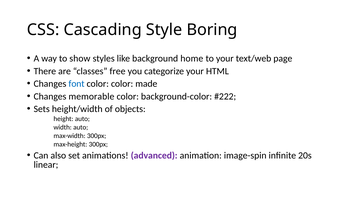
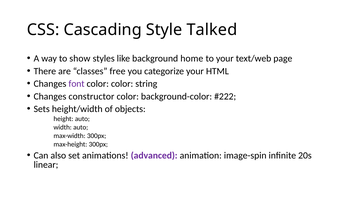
Boring: Boring -> Talked (212, 30)
font colour: blue -> purple (77, 84)
made: made -> string (146, 84)
memorable: memorable -> constructor (91, 97)
